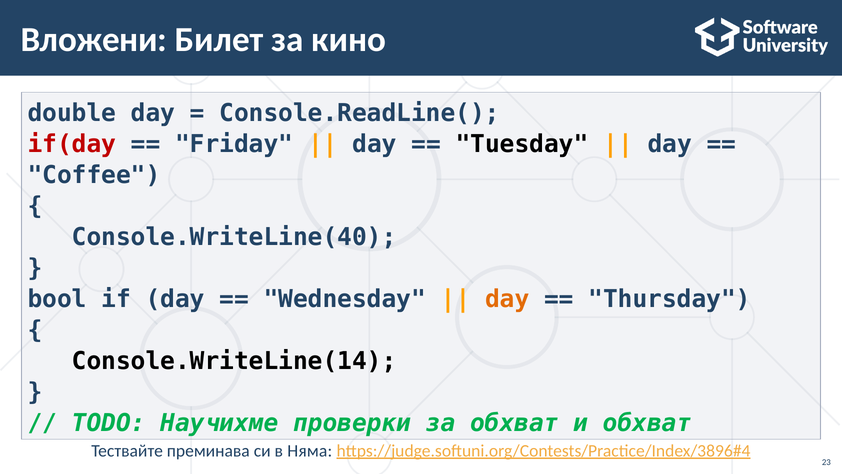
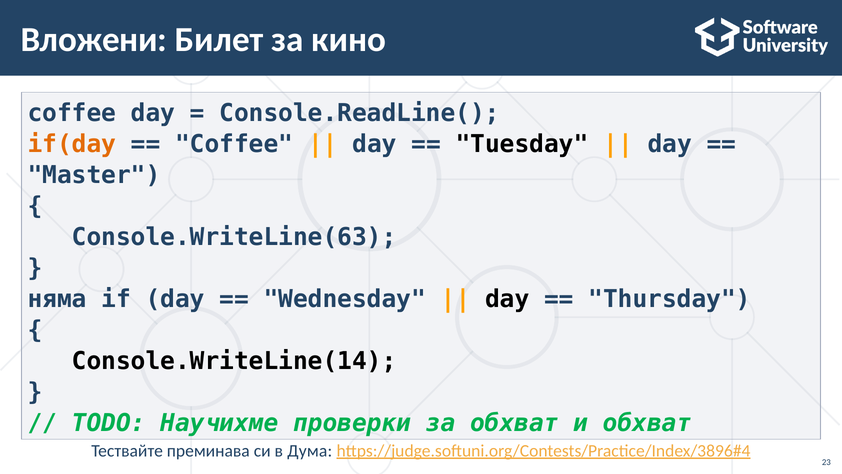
double: double -> coffee (72, 113)
if(day colour: red -> orange (72, 144)
Friday: Friday -> Coffee (234, 144)
Coffee: Coffee -> Master (94, 175)
Console.WriteLine(40: Console.WriteLine(40 -> Console.WriteLine(63 (234, 237)
bool: bool -> няма (57, 299)
day colour: orange -> black (507, 299)
Няма: Няма -> Дума (310, 450)
